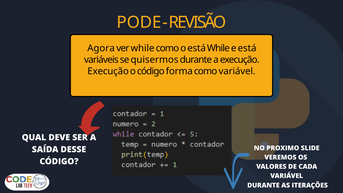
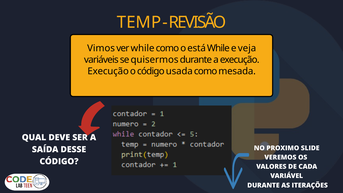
PODE: PODE -> TEMP (139, 22)
Agora: Agora -> Vimos (101, 48)
e está: está -> veja (247, 48)
forma: forma -> usada (179, 71)
como variável: variável -> mesada (237, 71)
